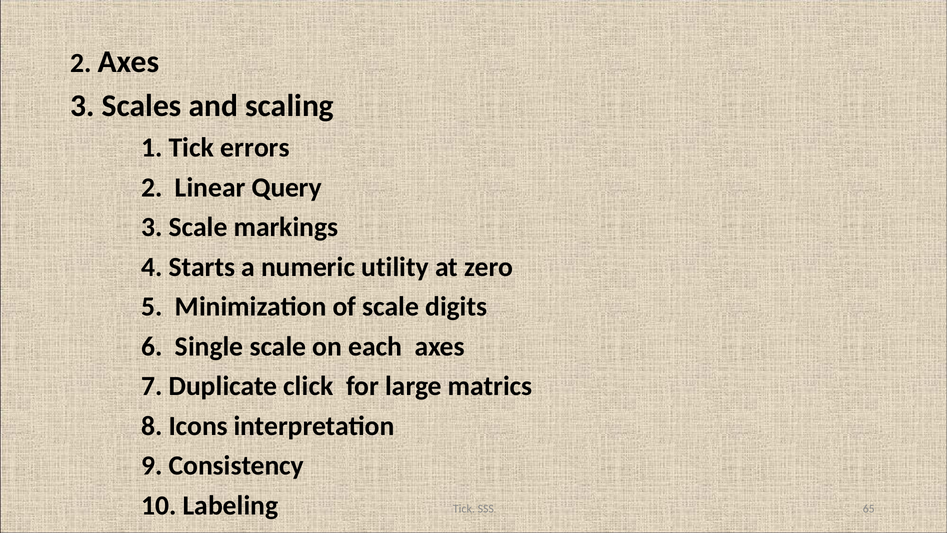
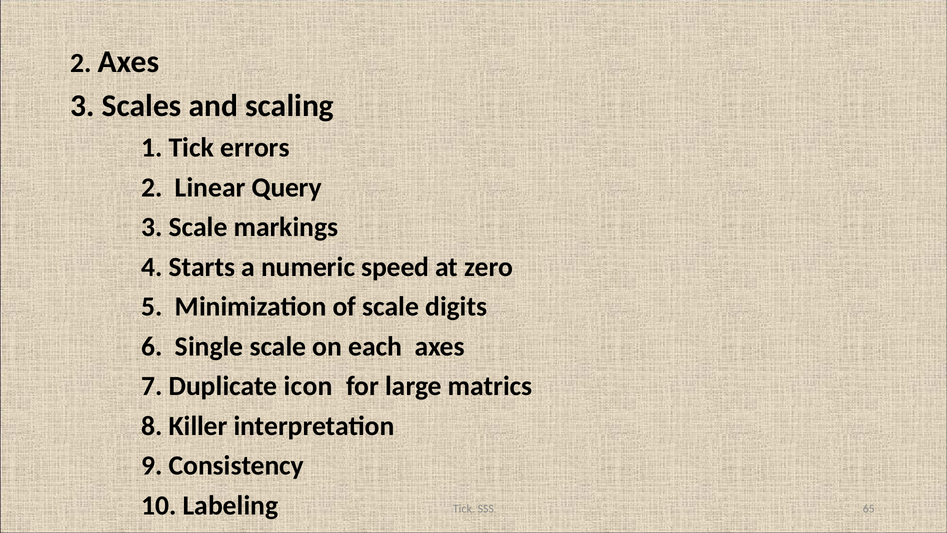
utility: utility -> speed (395, 267)
click: click -> icon (308, 386)
Icons: Icons -> Killer (198, 426)
